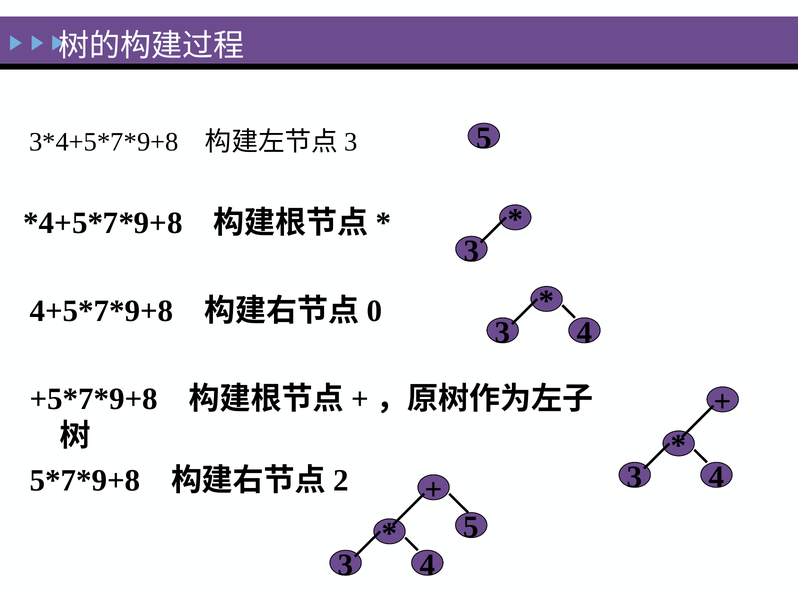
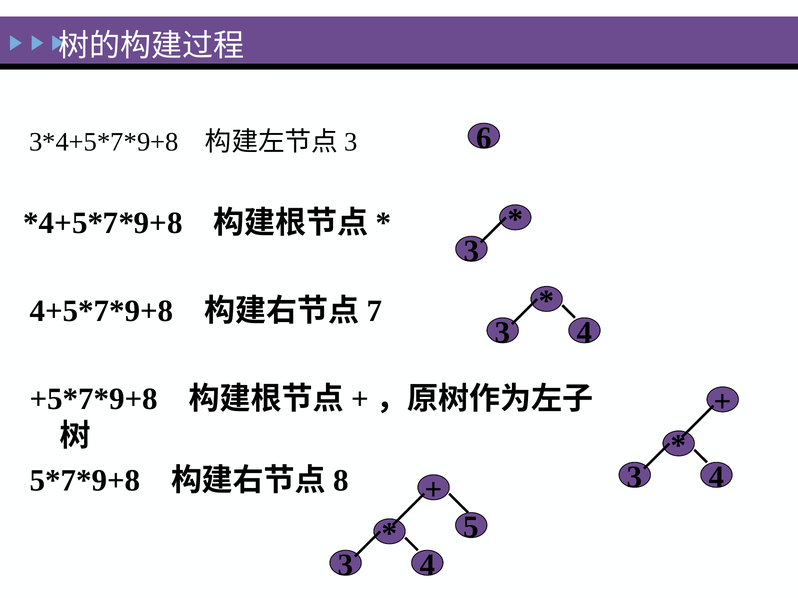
5: 5 -> 6 (484, 138)
0: 0 -> 7 (374, 311)
2: 2 -> 8 (341, 481)
